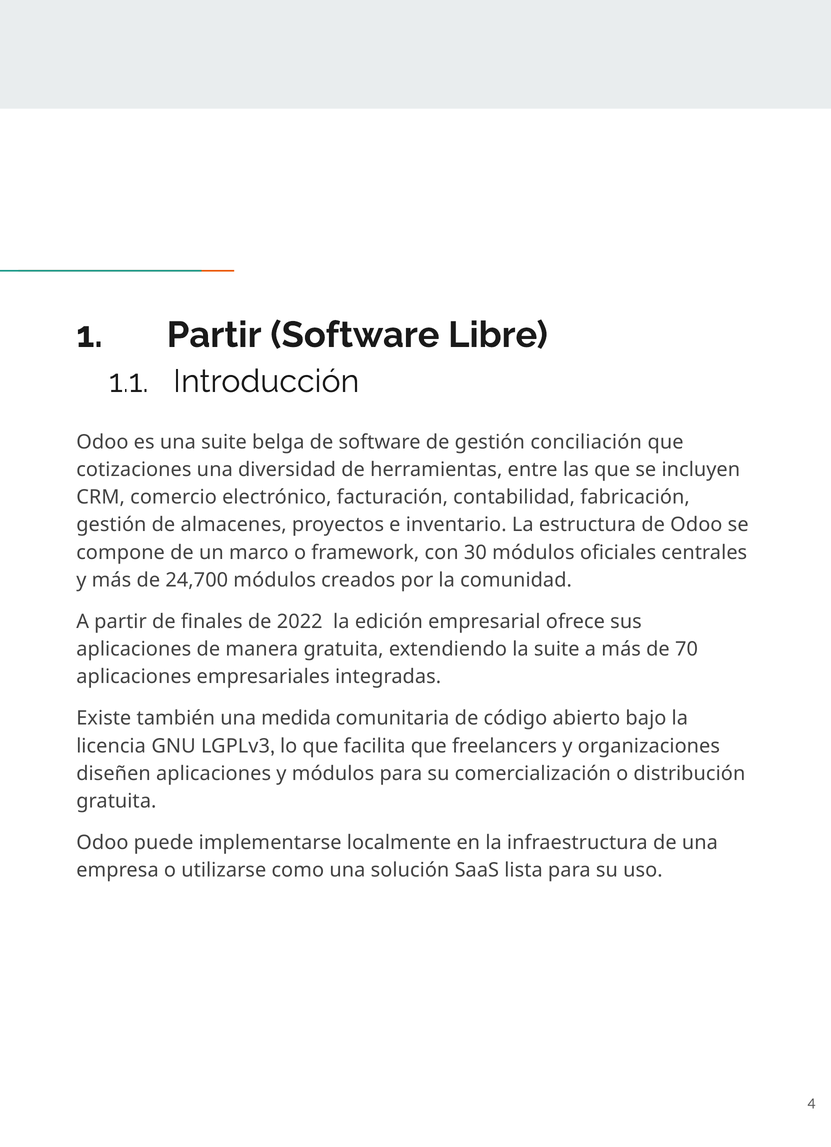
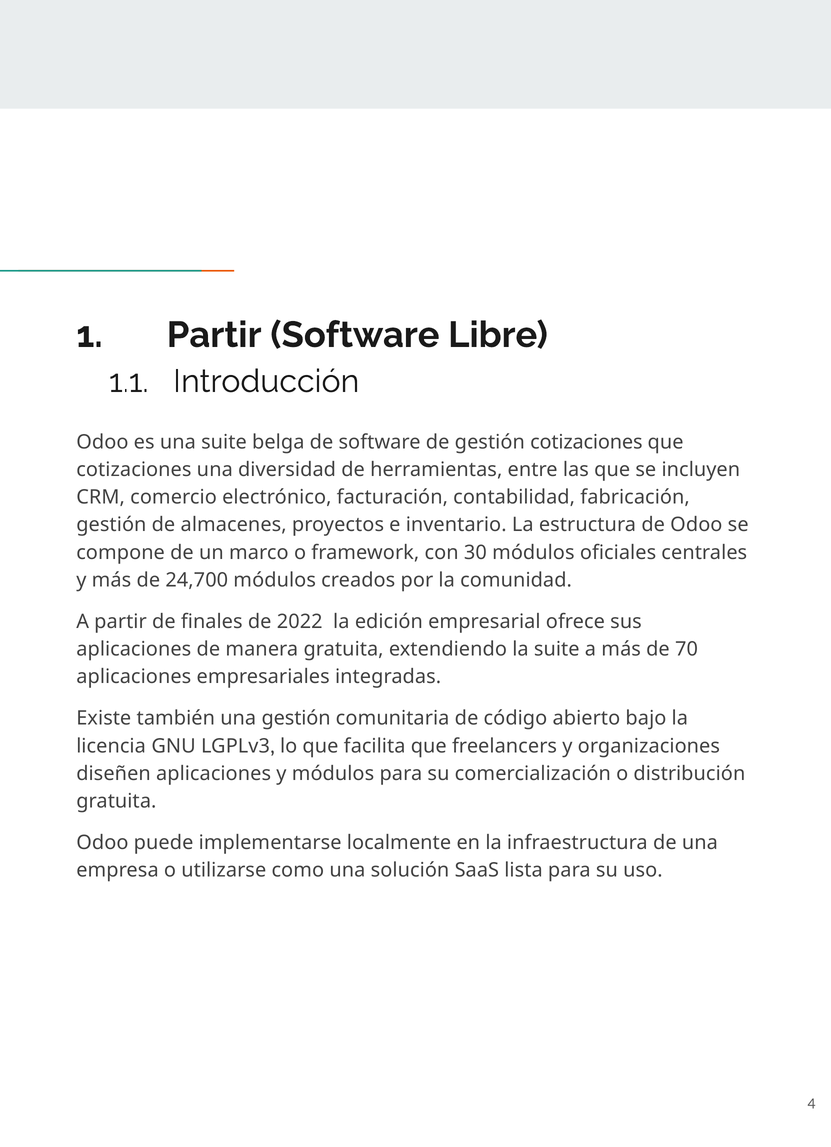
gestión conciliación: conciliación -> cotizaciones (586, 442)
una medida: medida -> gestión (296, 719)
